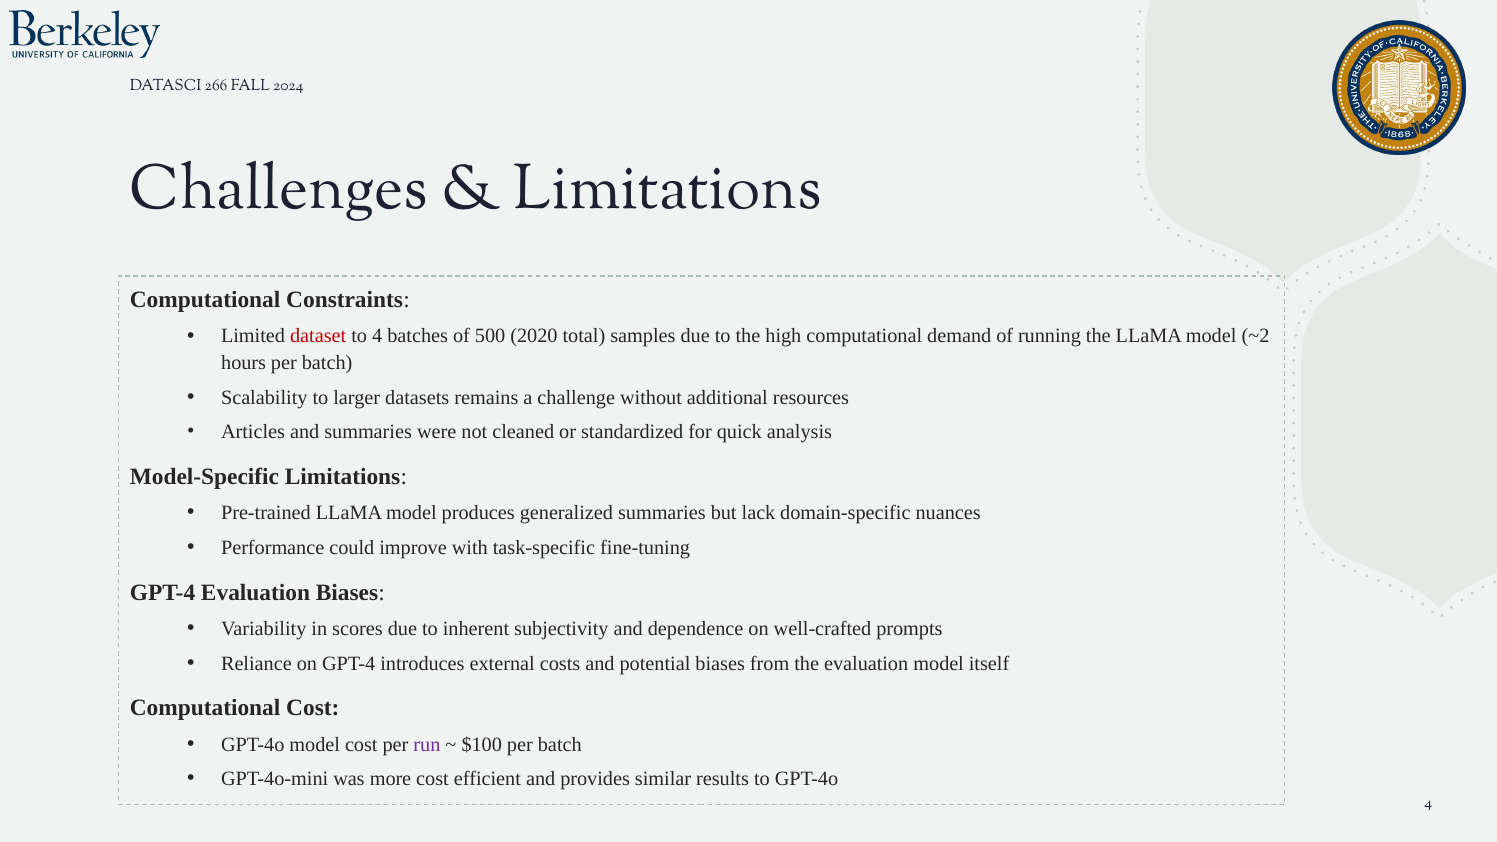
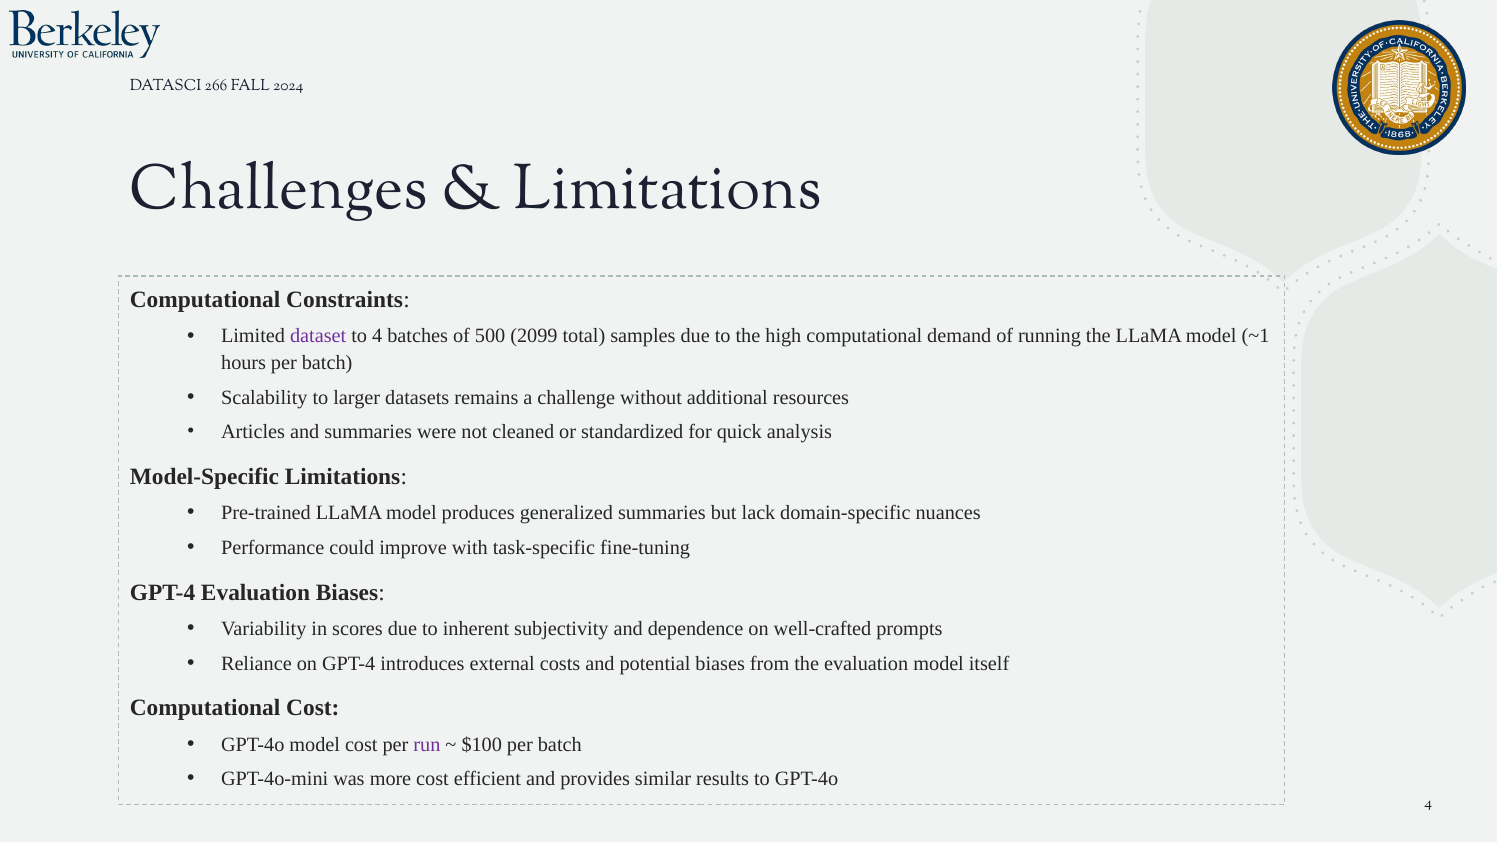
dataset colour: red -> purple (318, 336)
2020: 2020 -> 2099 (534, 336)
~2: ~2 -> ~1 (1255, 336)
